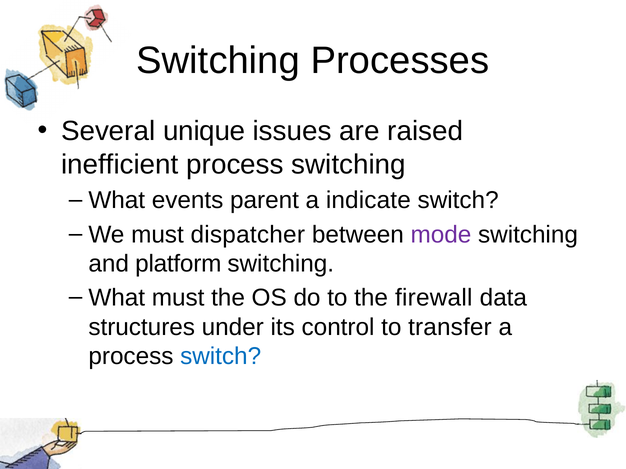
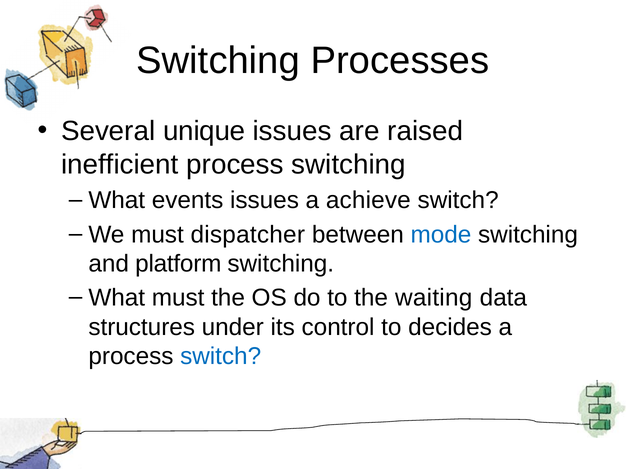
events parent: parent -> issues (264, 201)
indicate: indicate -> achieve (368, 201)
mode colour: purple -> blue (441, 235)
firewall: firewall -> waiting (434, 298)
transfer: transfer -> decides (450, 327)
